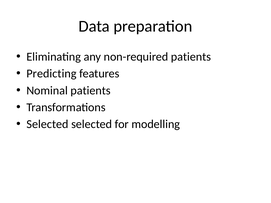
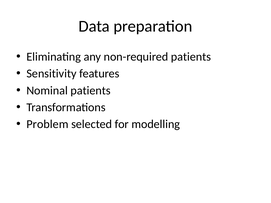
Predicting: Predicting -> Sensitivity (51, 74)
Selected: Selected -> Problem (47, 124)
